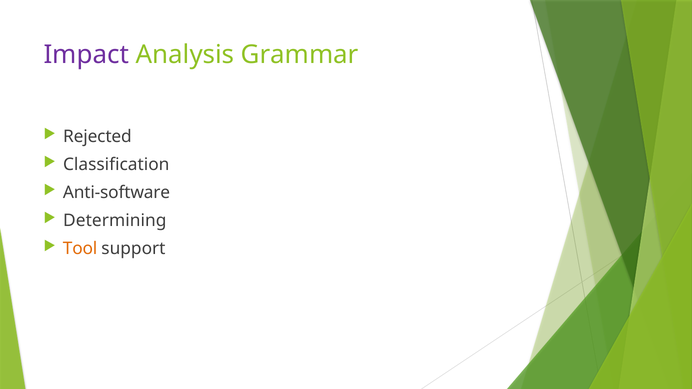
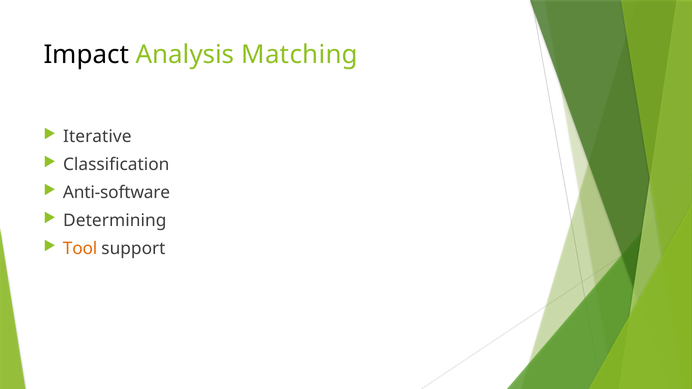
Impact colour: purple -> black (86, 55)
Grammar: Grammar -> Matching (300, 55)
Rejected: Rejected -> Iterative (97, 137)
